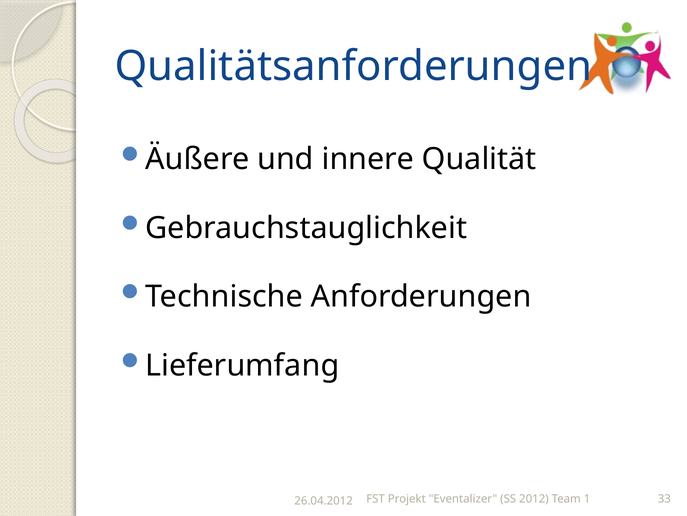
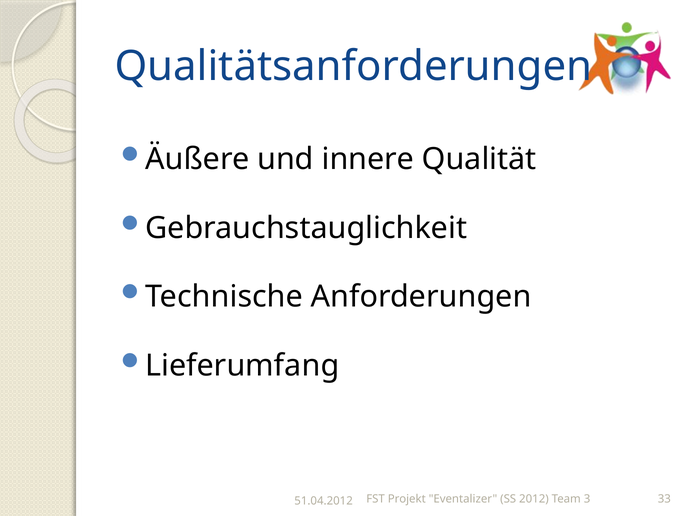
1: 1 -> 3 (587, 498)
26.04.2012: 26.04.2012 -> 51.04.2012 (324, 500)
